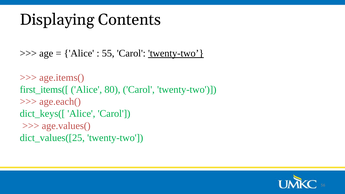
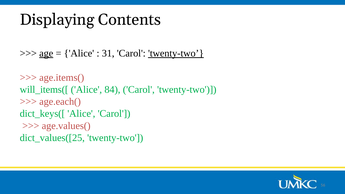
age underline: none -> present (46, 53)
55: 55 -> 31 (108, 53)
first_items([: first_items([ -> will_items([ (44, 90)
80: 80 -> 84 (112, 90)
